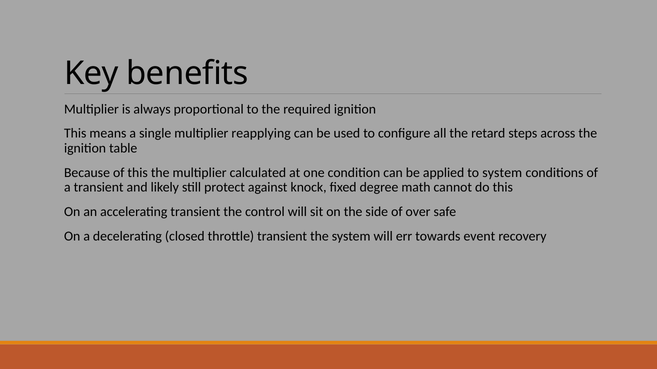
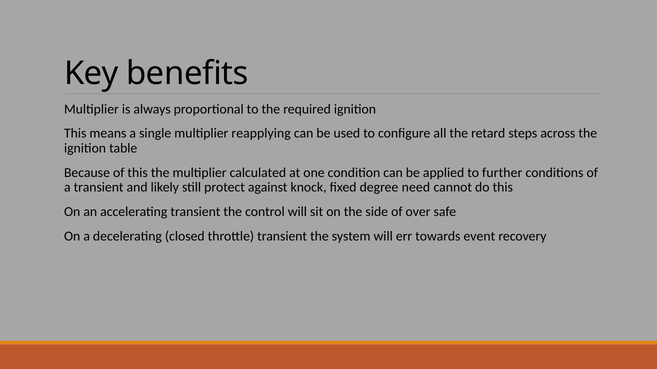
to system: system -> further (502, 173)
math: math -> need (416, 188)
